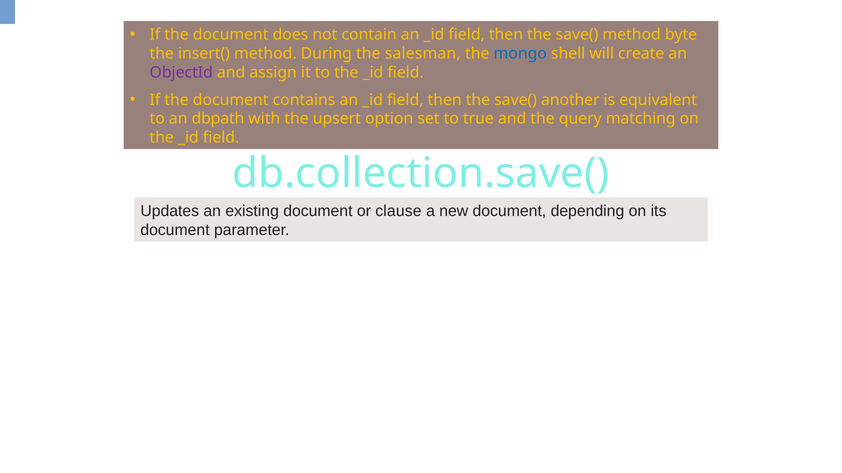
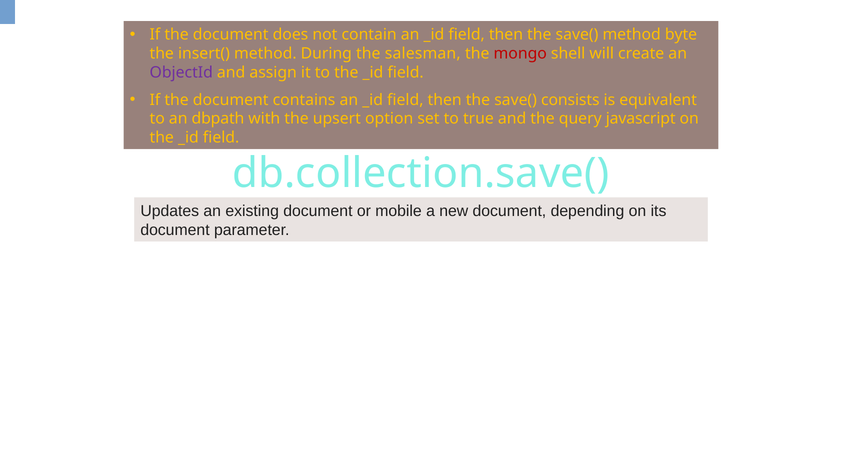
mongo colour: blue -> red (520, 54)
another: another -> consists (570, 100)
matching: matching -> javascript (641, 119)
clause: clause -> mobile (399, 211)
